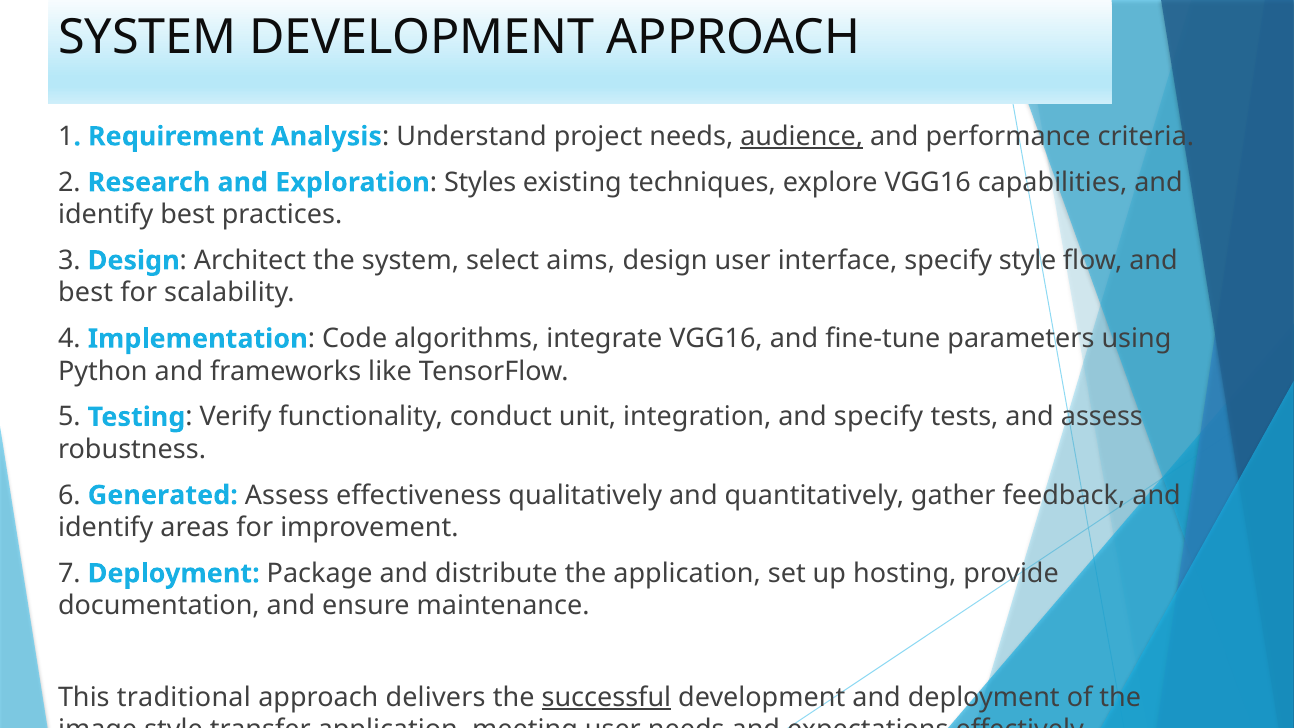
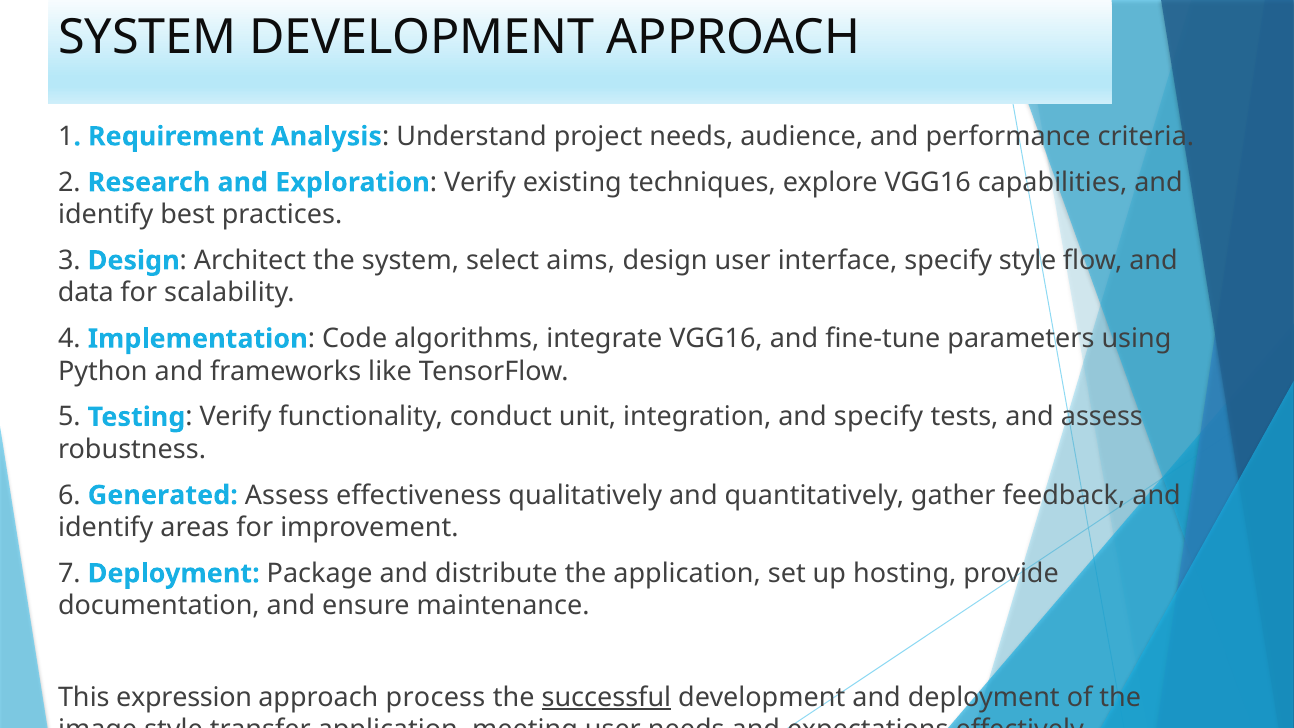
audience underline: present -> none (802, 136)
Styles: Styles -> Verify (480, 182)
best: best -> data (86, 293)
traditional: traditional -> expression (184, 697)
delivers: delivers -> process (436, 697)
